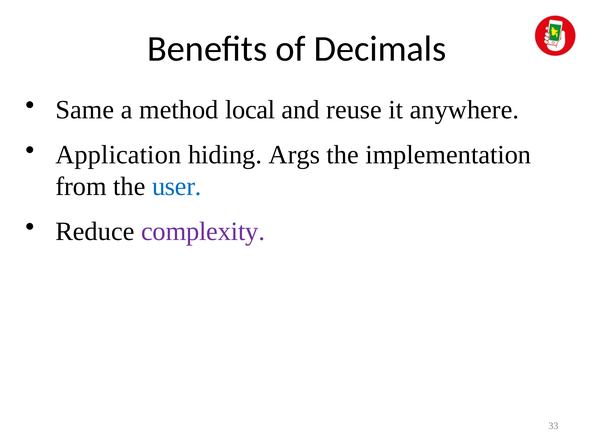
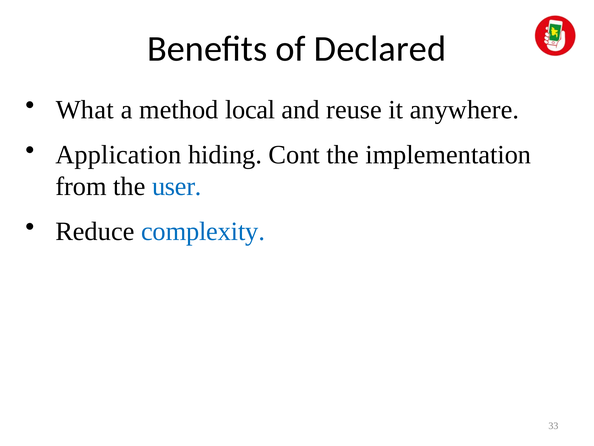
Decimals: Decimals -> Declared (380, 49)
Same: Same -> What (85, 110)
Args: Args -> Cont (294, 155)
complexity colour: purple -> blue (203, 231)
